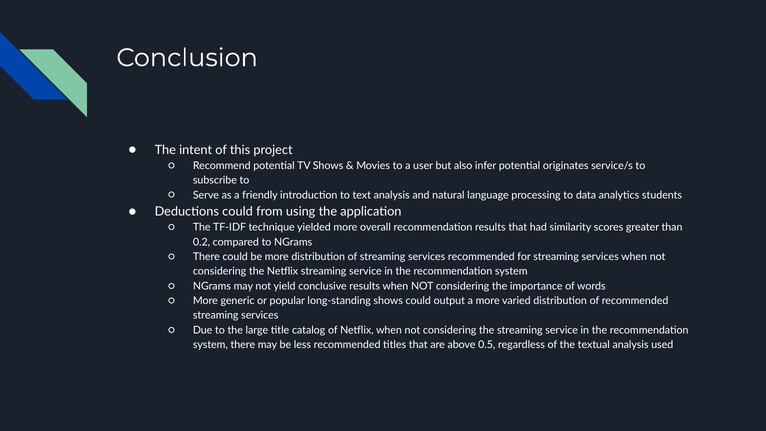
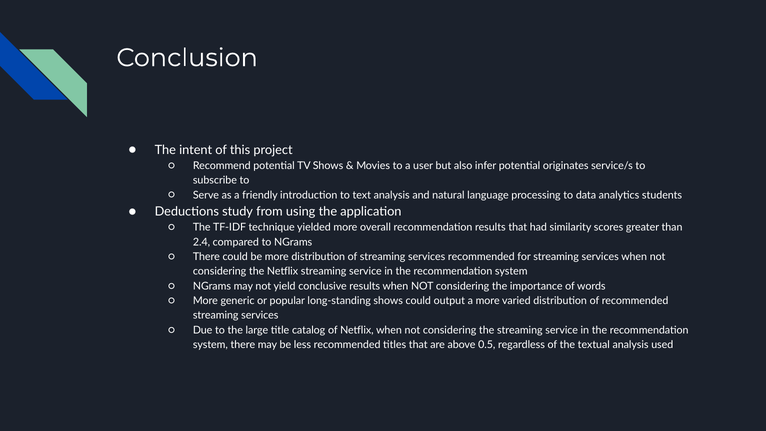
Deductions could: could -> study (238, 211)
0.2: 0.2 -> 2.4 (202, 242)
